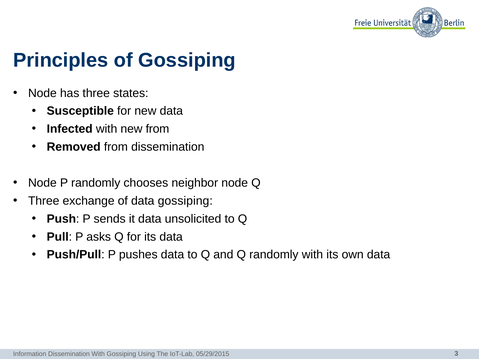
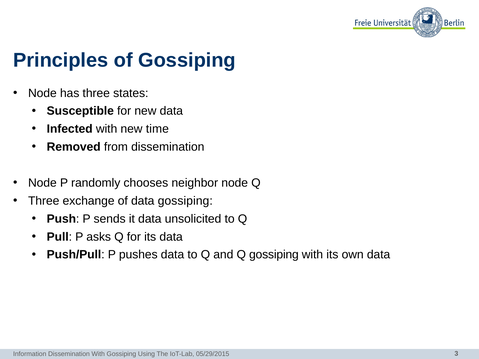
new from: from -> time (157, 129)
Q randomly: randomly -> gossiping (274, 255)
